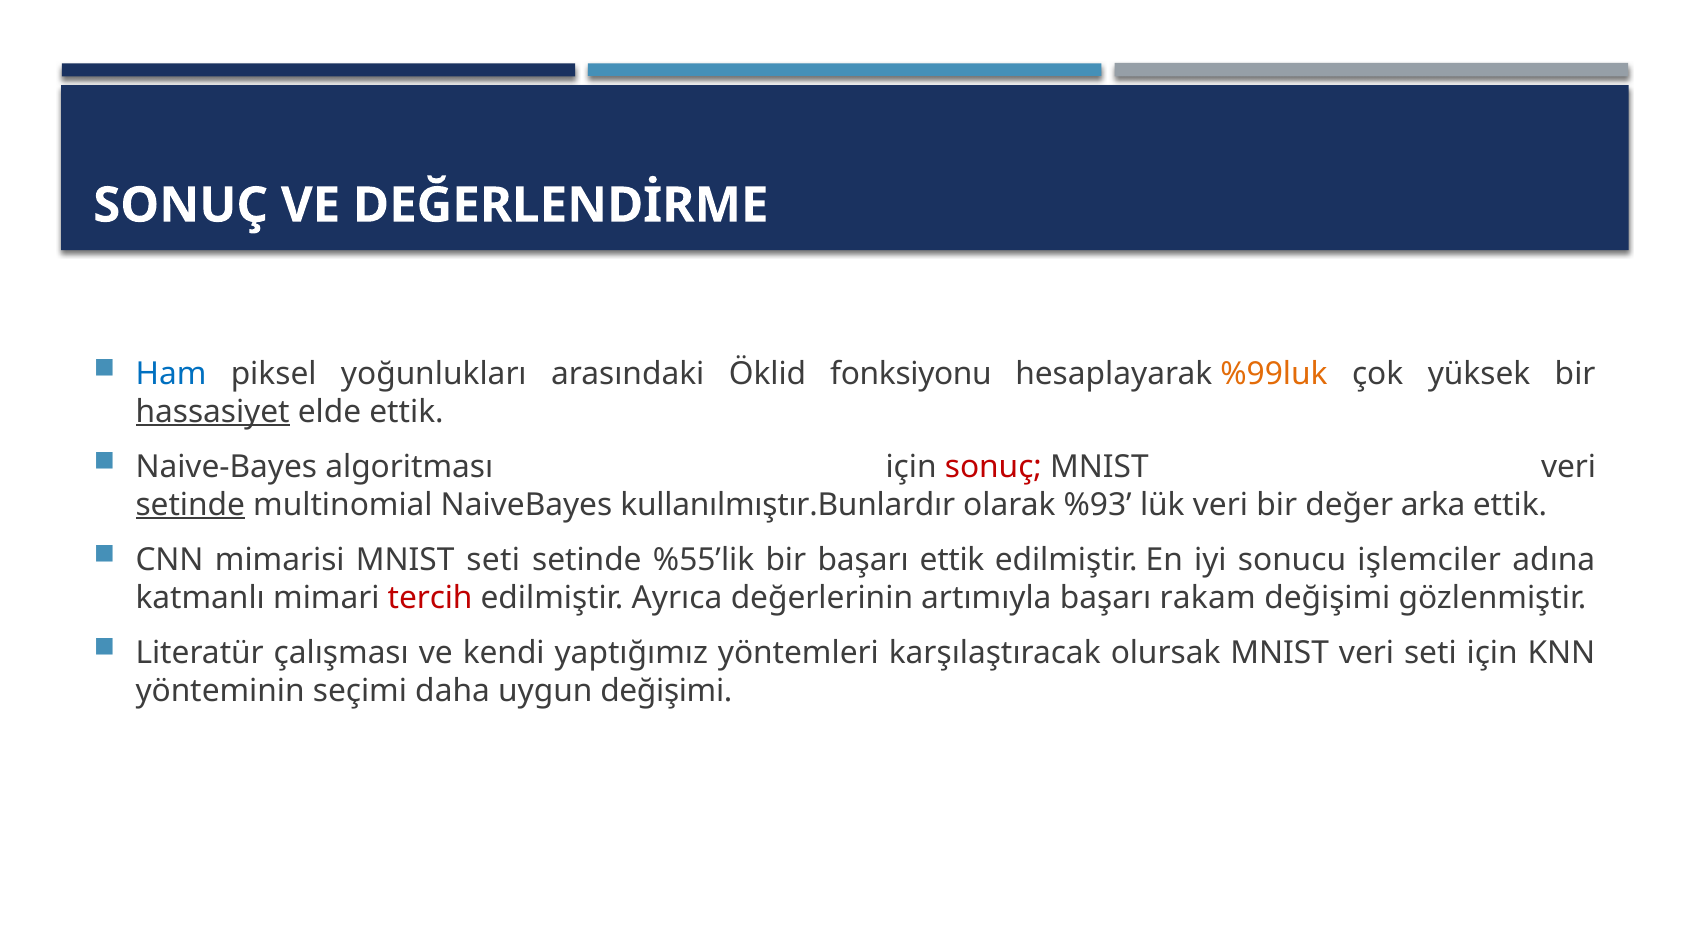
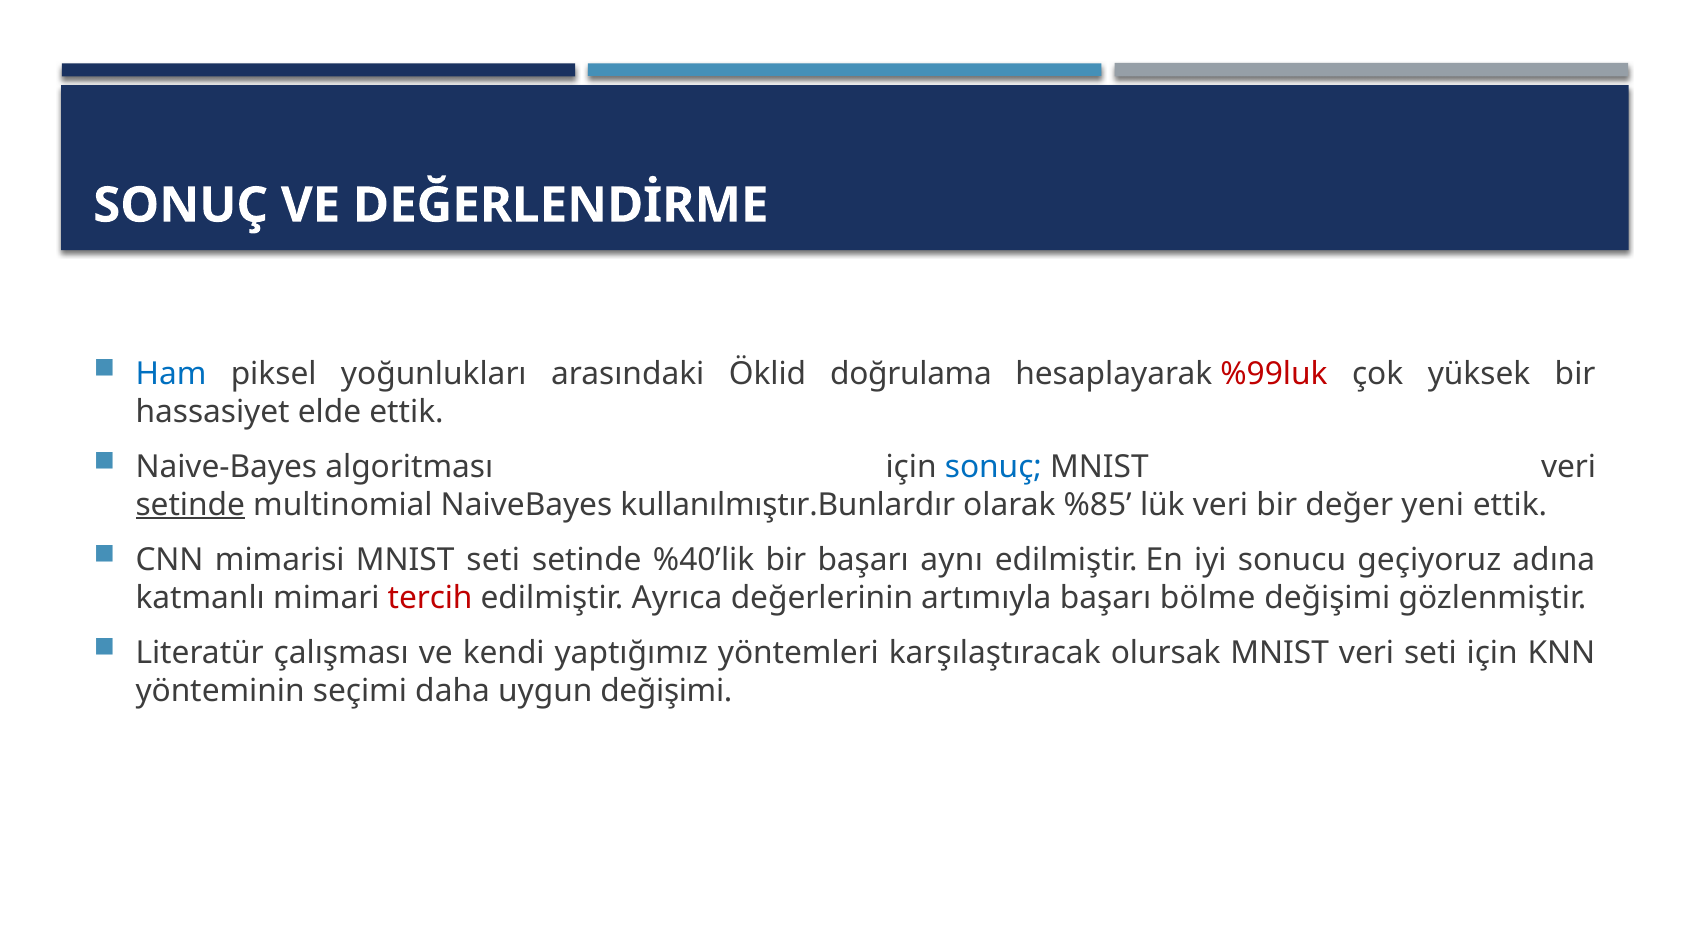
fonksiyonu: fonksiyonu -> doğrulama (911, 373)
%99luk colour: orange -> red (1274, 373)
hassasiyet underline: present -> none (213, 411)
sonuç colour: red -> blue (993, 466)
%93: %93 -> %85 (1098, 504)
arka: arka -> yeni (1433, 504)
%55’lik: %55’lik -> %40’lik (704, 559)
başarı ettik: ettik -> aynı (952, 559)
işlemciler: işlemciler -> geçiyoruz (1429, 559)
rakam: rakam -> bölme (1208, 597)
